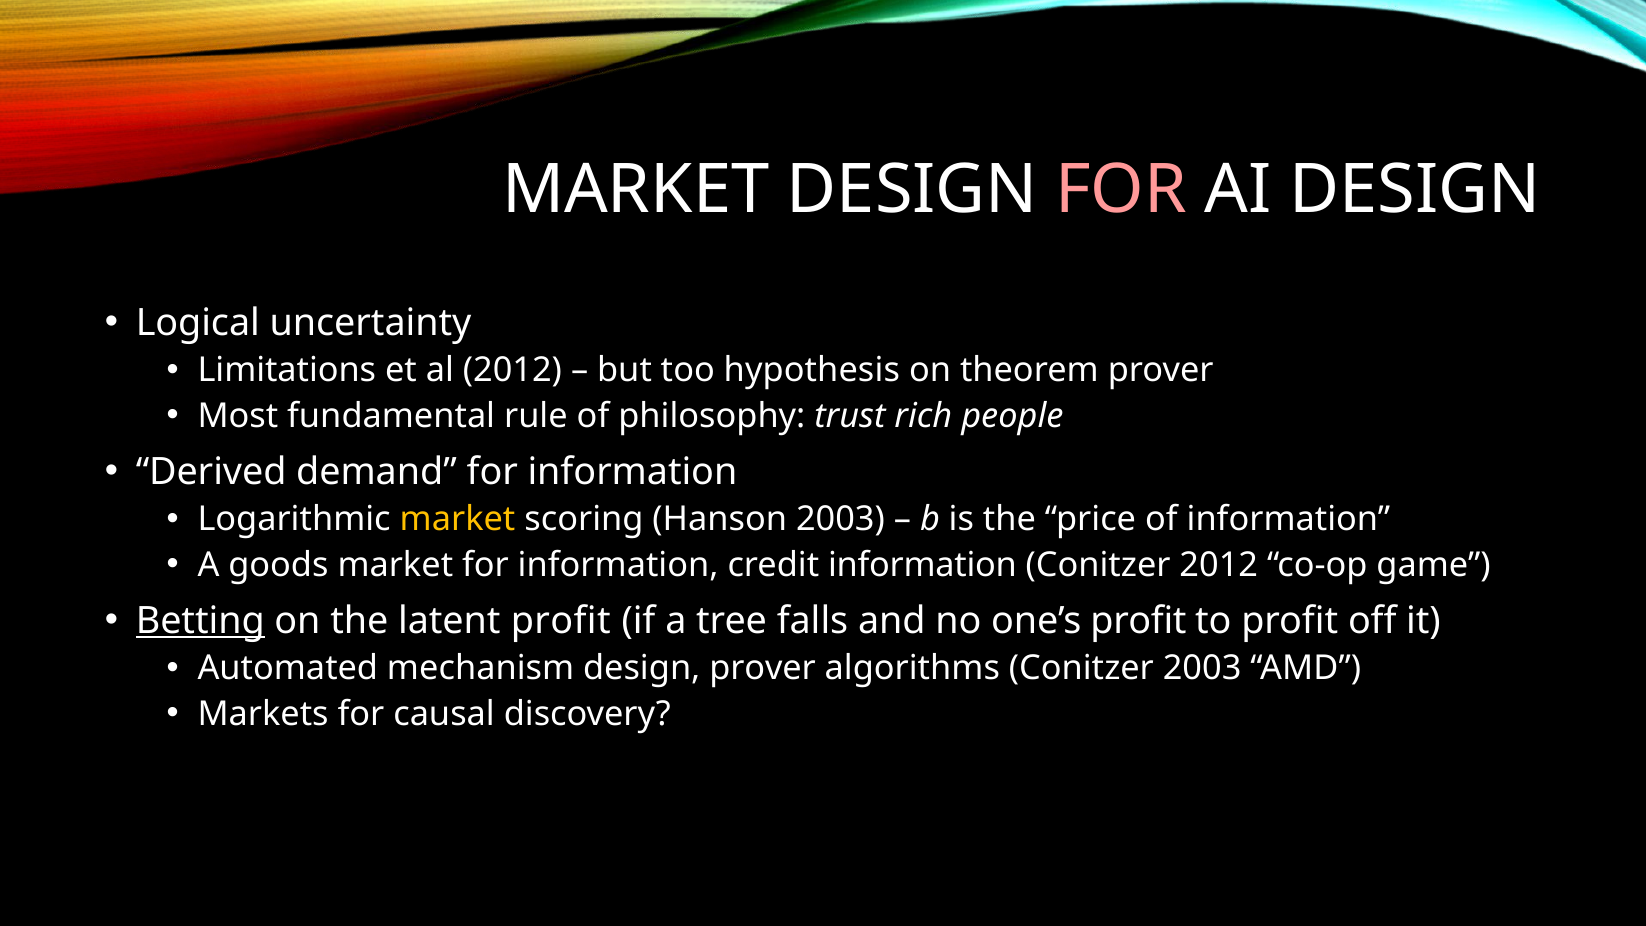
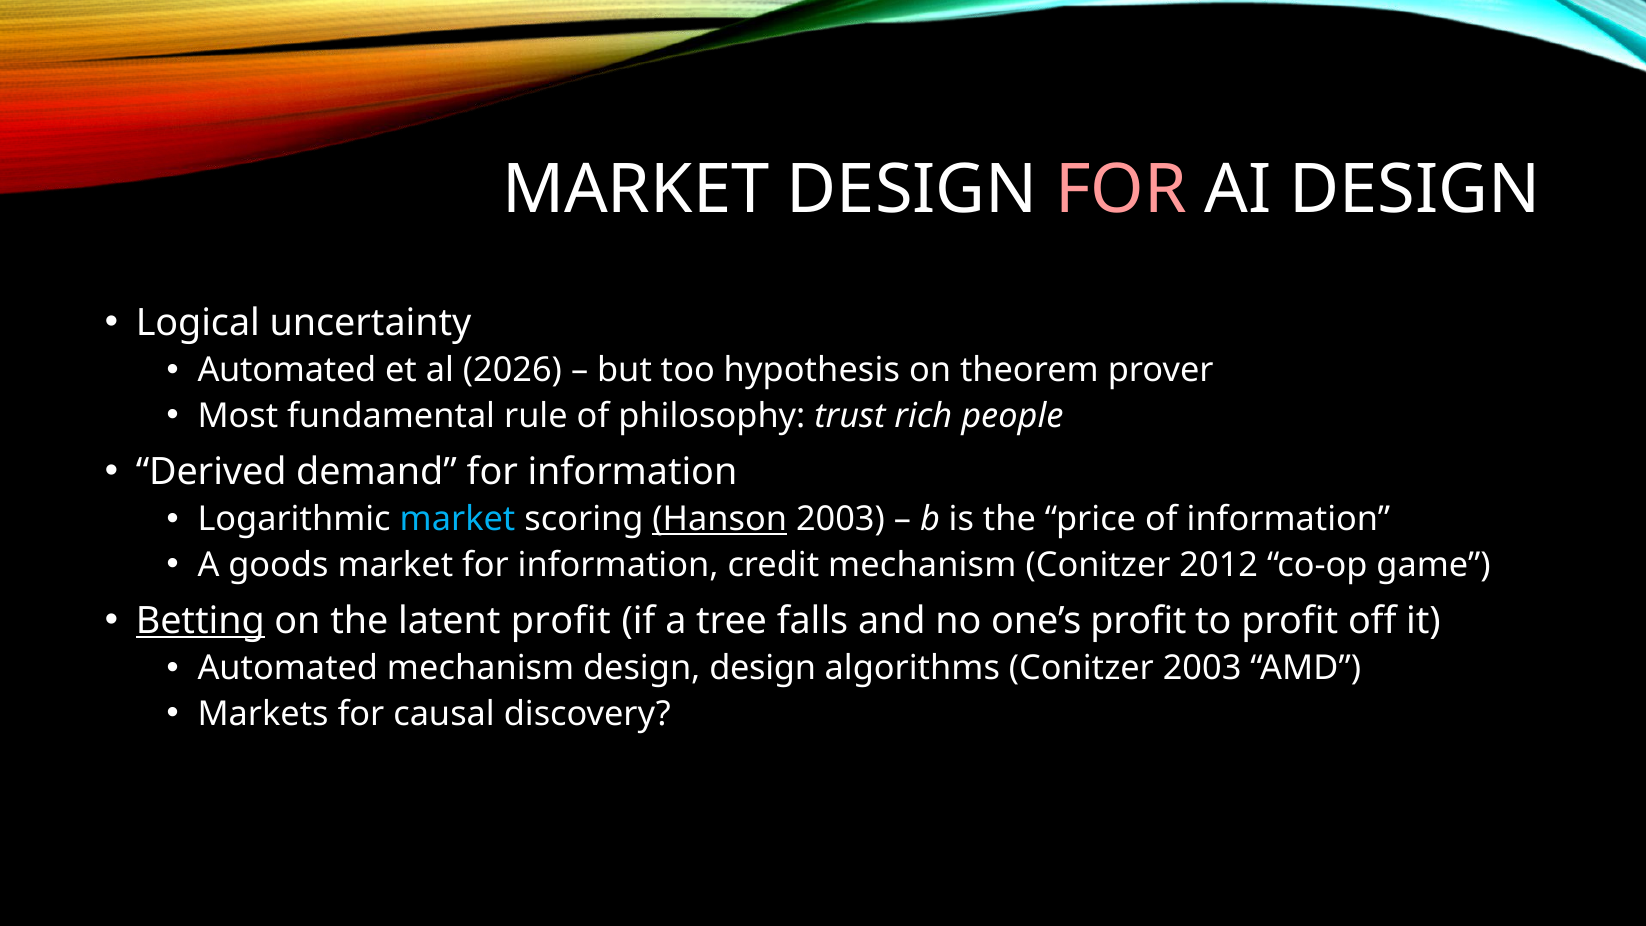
Limitations: Limitations -> Automated (287, 370)
al 2012: 2012 -> 2026 (512, 370)
market colour: yellow -> light blue (458, 519)
Hanson underline: none -> present (720, 519)
credit information: information -> mechanism (922, 565)
design prover: prover -> design (763, 668)
